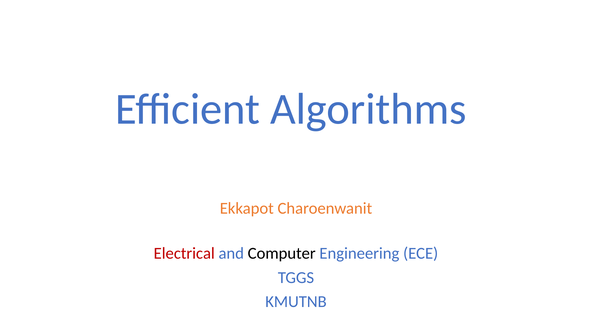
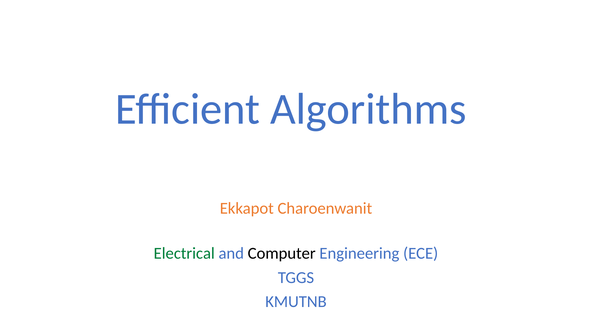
Electrical colour: red -> green (184, 253)
